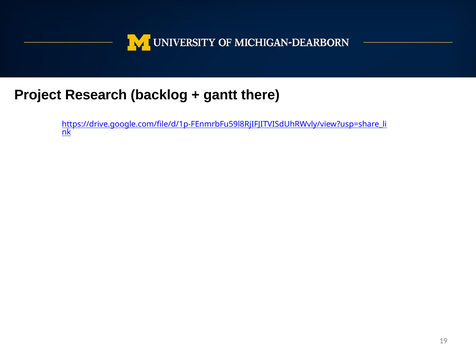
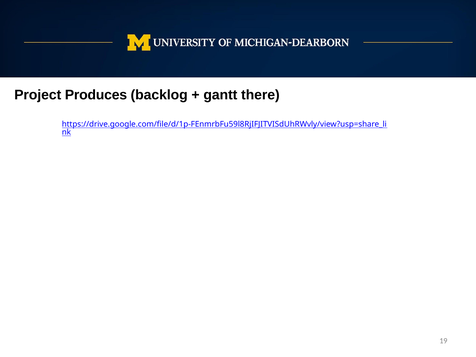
Research: Research -> Produces (96, 95)
